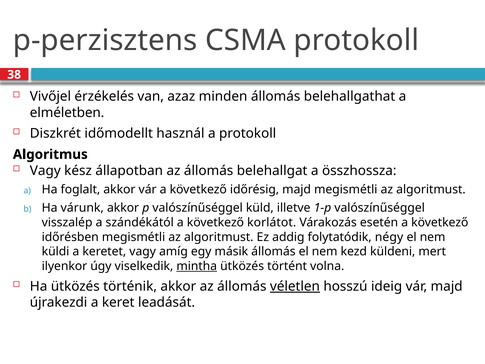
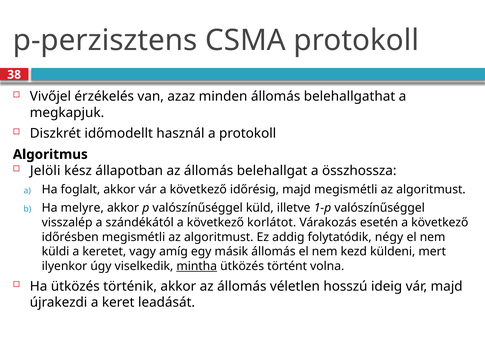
elméletben: elméletben -> megkapjuk (67, 113)
Vagy: Vagy -> Jelöli (45, 171)
várunk: várunk -> melyre (82, 208)
véletlen underline: present -> none (295, 286)
